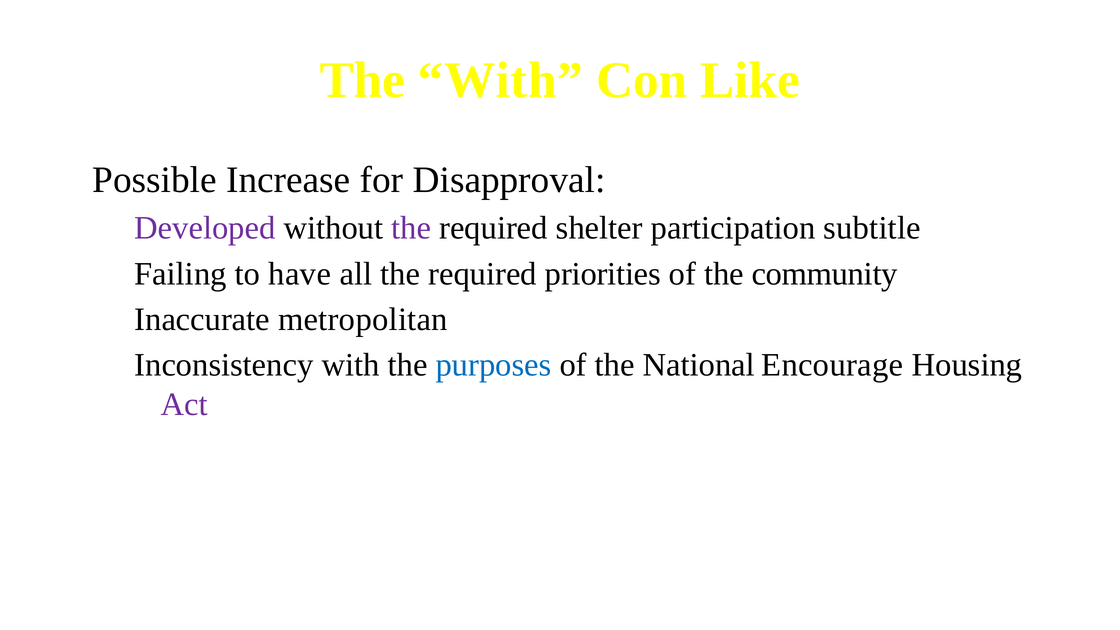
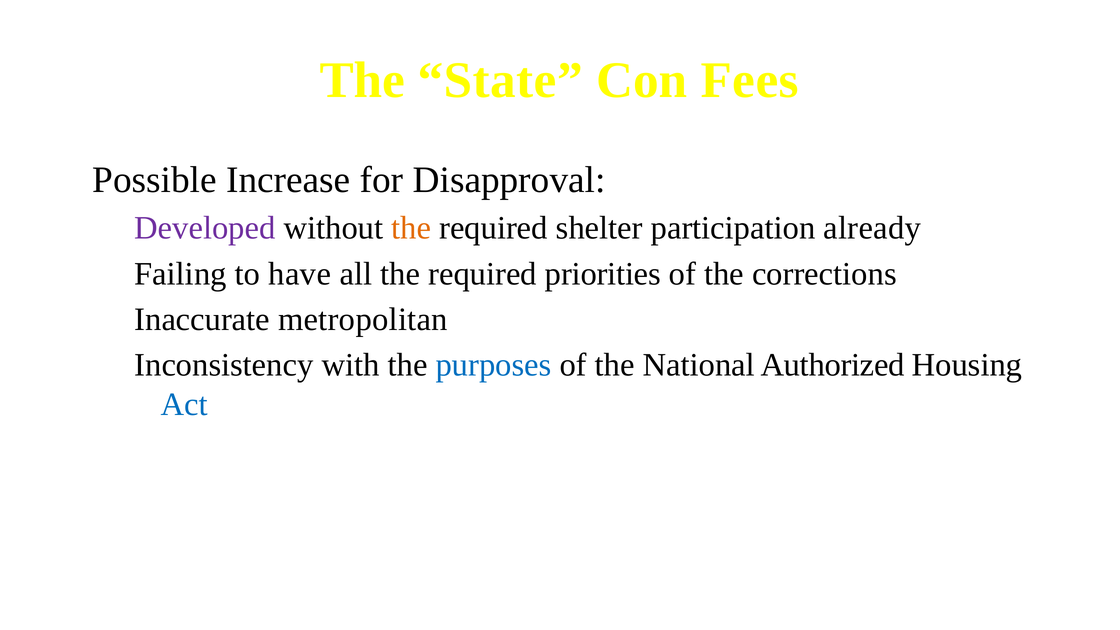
The With: With -> State (500, 81)
Like: Like -> Fees (750, 81)
the colour: purple -> orange (411, 228)
subtitle: subtitle -> already (872, 228)
community: community -> corrections (824, 274)
Encourage: Encourage -> Authorized (833, 365)
Act colour: purple -> blue (184, 404)
